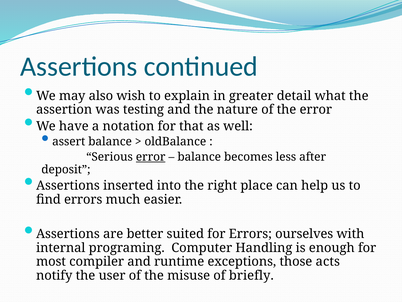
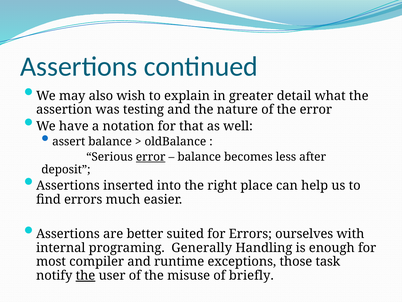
Computer: Computer -> Generally (202, 247)
acts: acts -> task (328, 261)
the underline: none -> present (85, 275)
